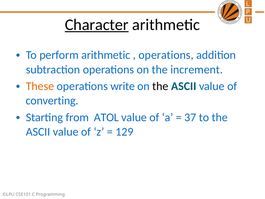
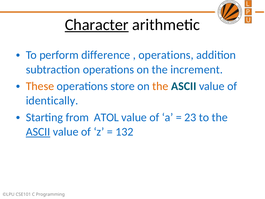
perform arithmetic: arithmetic -> difference (106, 55)
write: write -> store (123, 86)
the colour: black -> orange (160, 86)
converting: converting -> identically (52, 101)
37: 37 -> 23 (190, 117)
ASCII underline: none -> present (38, 132)
129: 129 -> 132 (124, 132)
